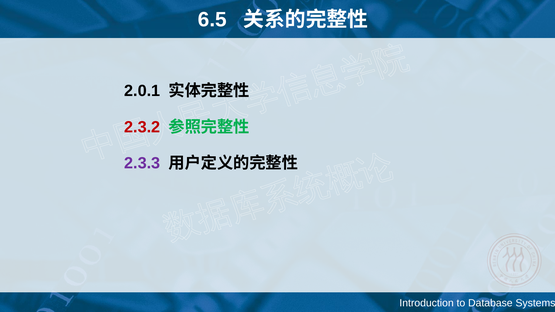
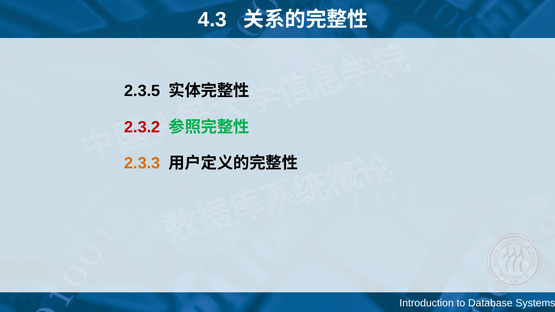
6.5: 6.5 -> 4.3 (212, 20)
2.0.1: 2.0.1 -> 2.3.5 (142, 91)
2.3.3 colour: purple -> orange (142, 163)
